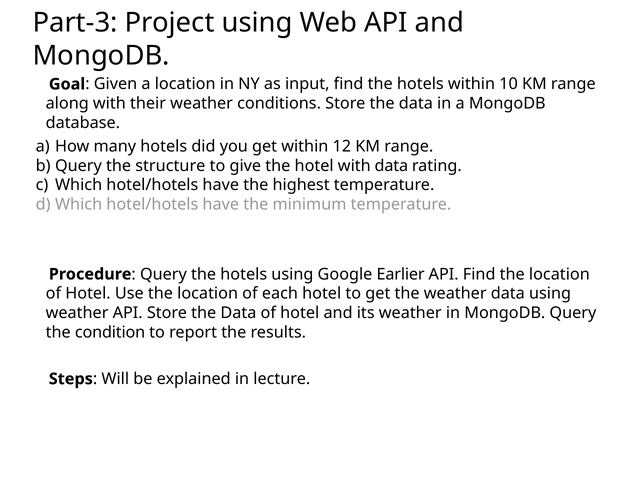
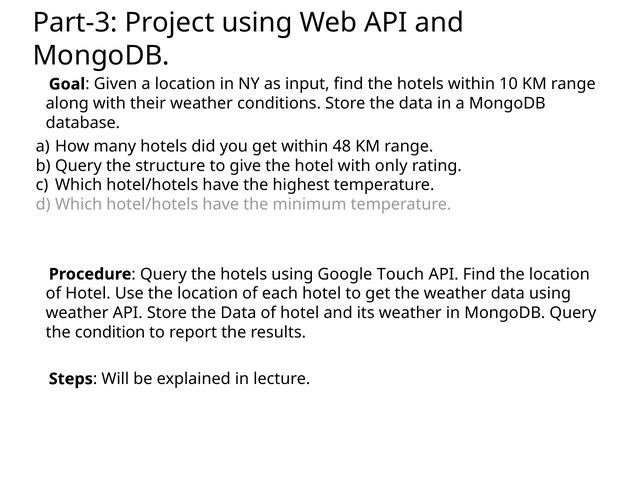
12: 12 -> 48 (342, 146)
with data: data -> only (391, 166)
Earlier: Earlier -> Touch (400, 274)
